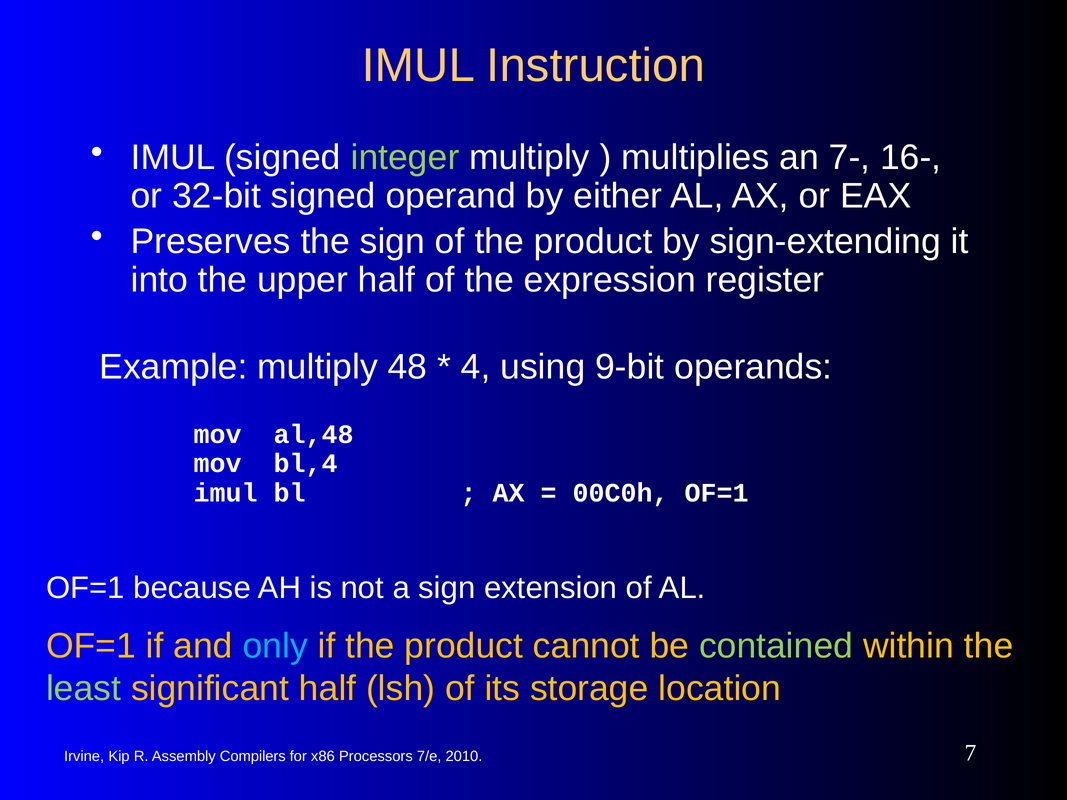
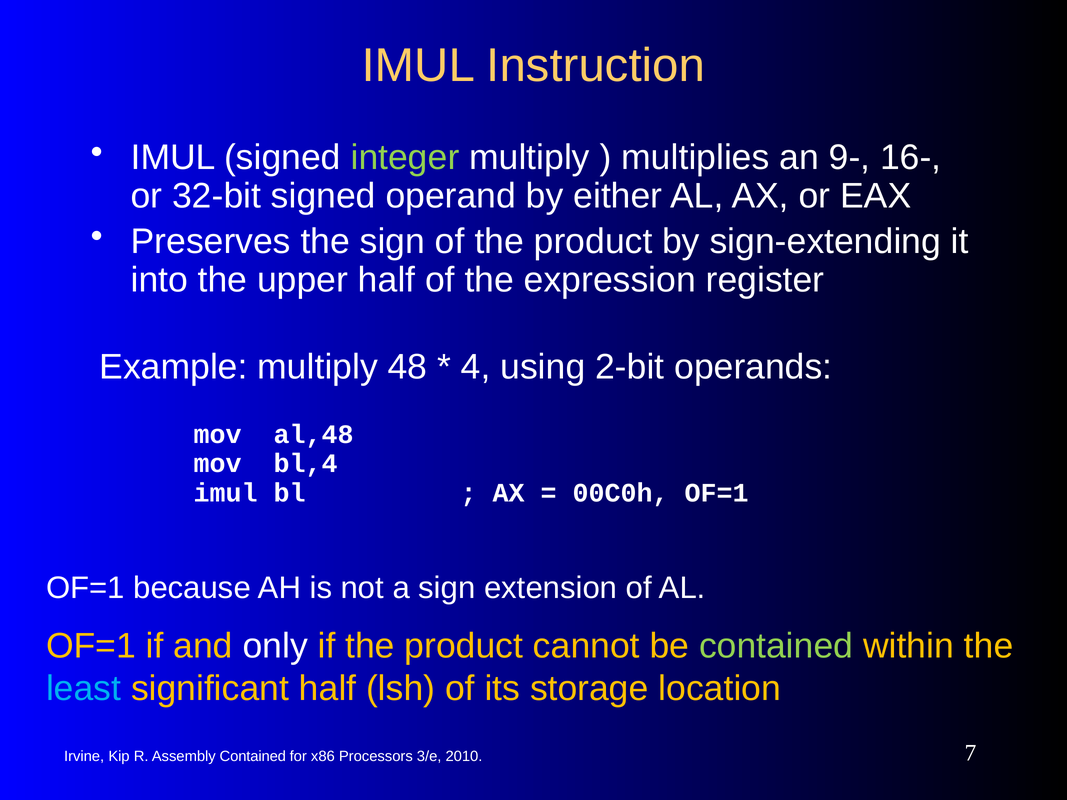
7-: 7- -> 9- (850, 158)
9-bit: 9-bit -> 2-bit (630, 367)
only colour: light blue -> white (275, 646)
least colour: light green -> light blue (84, 689)
Assembly Compilers: Compilers -> Contained (253, 757)
7/e: 7/e -> 3/e (429, 757)
